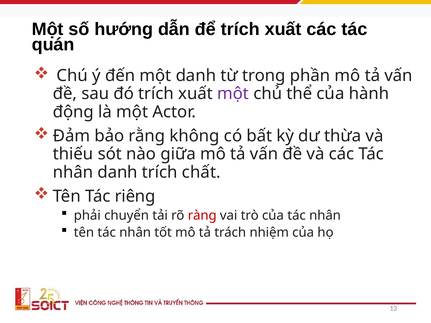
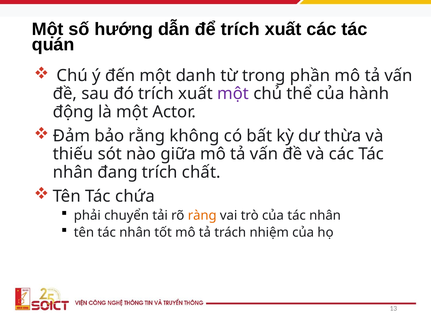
nhân danh: danh -> đang (118, 172)
riêng: riêng -> chứa (135, 196)
ràng colour: red -> orange (202, 216)
